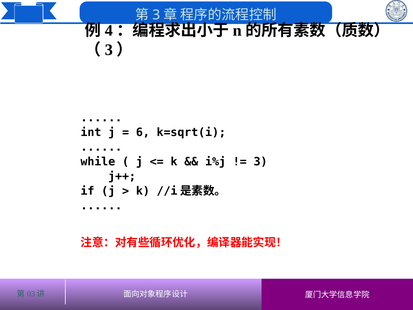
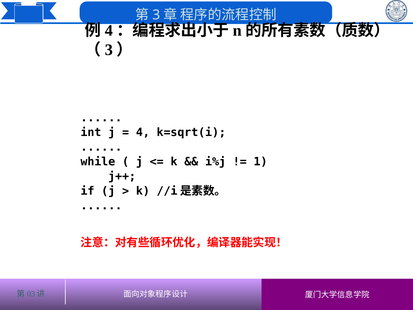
6: 6 -> 4 (143, 132)
3: 3 -> 1 (261, 162)
